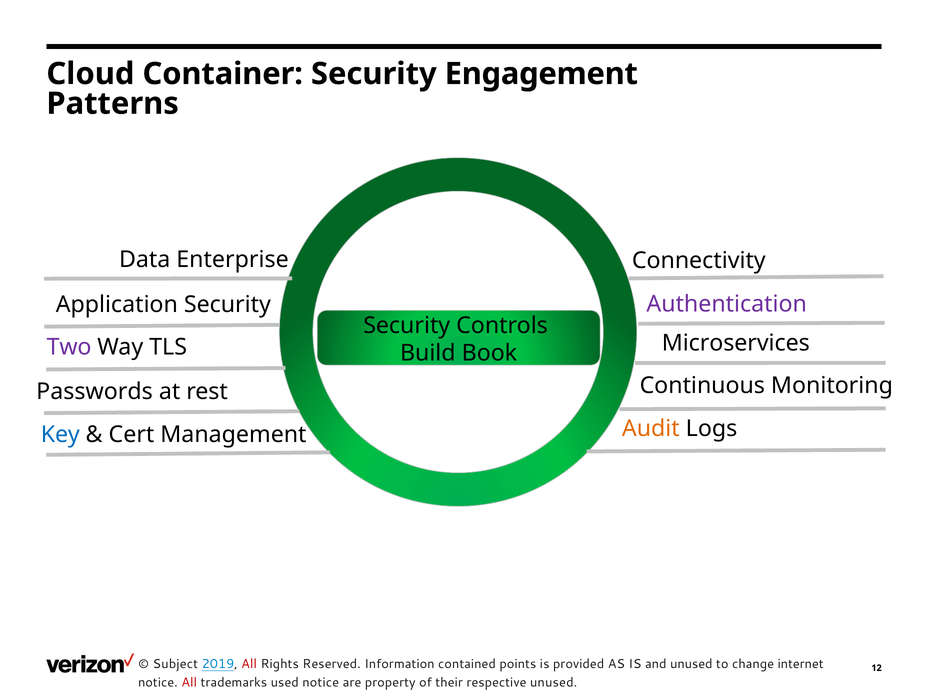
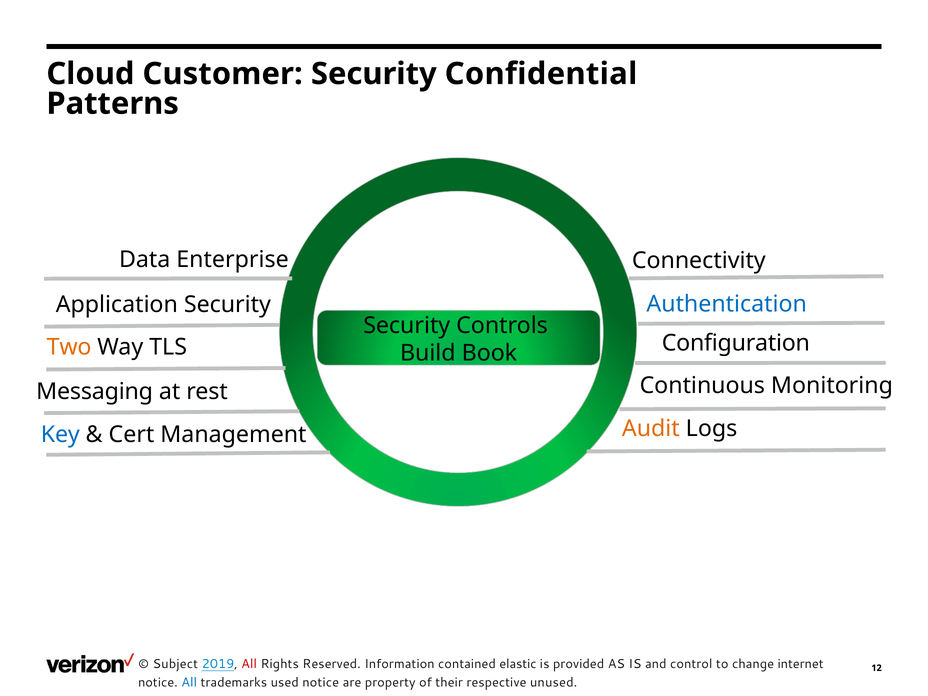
Container: Container -> Customer (223, 74)
Engagement: Engagement -> Confidential (541, 74)
Authentication colour: purple -> blue (727, 304)
Microservices: Microservices -> Configuration (736, 343)
Two colour: purple -> orange (69, 347)
Passwords: Passwords -> Messaging (95, 392)
points: points -> elastic (518, 664)
and unused: unused -> control (691, 664)
All colour: red -> blue (189, 682)
